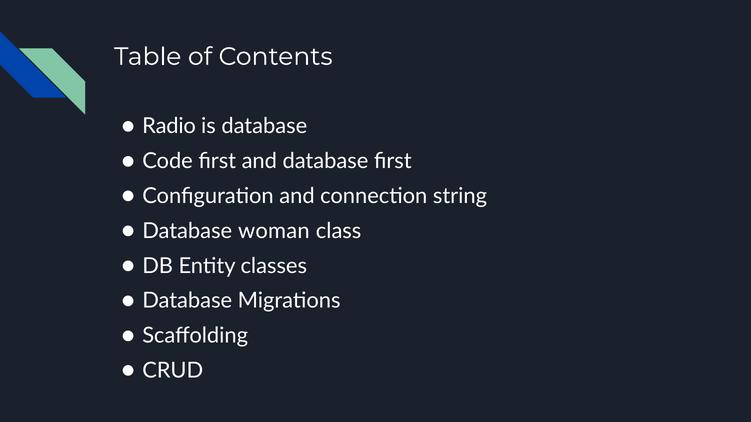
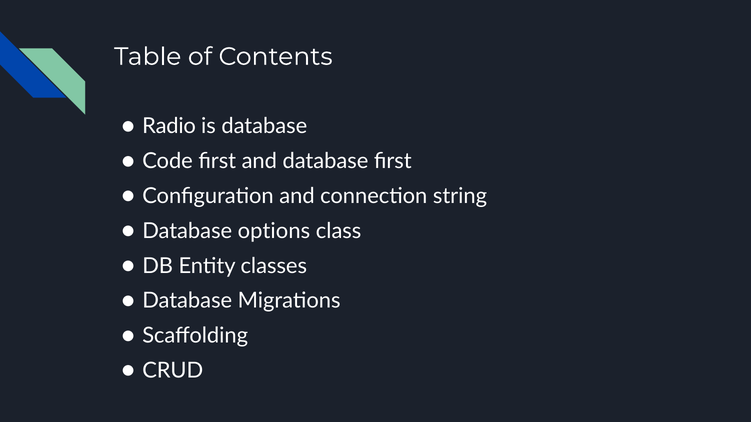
woman: woman -> options (274, 231)
